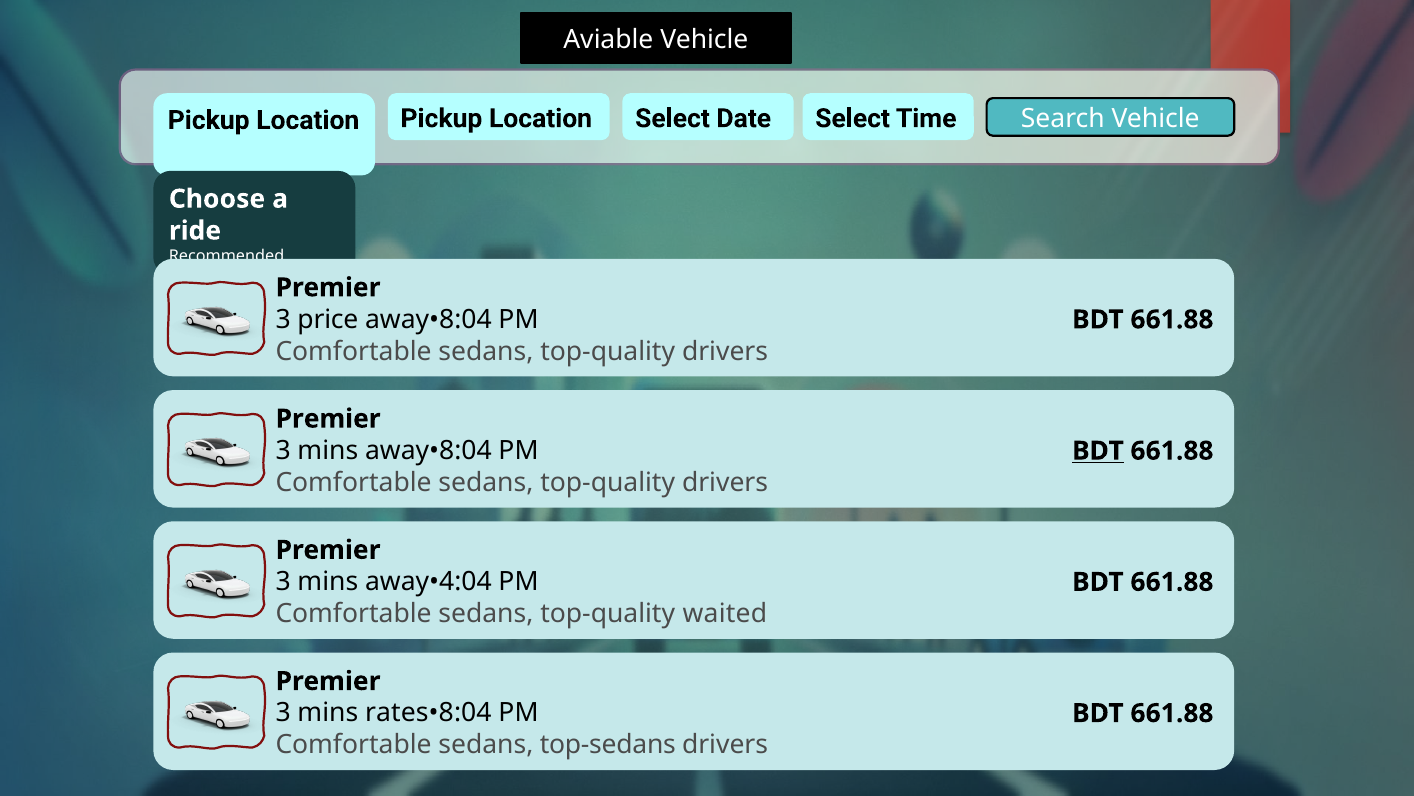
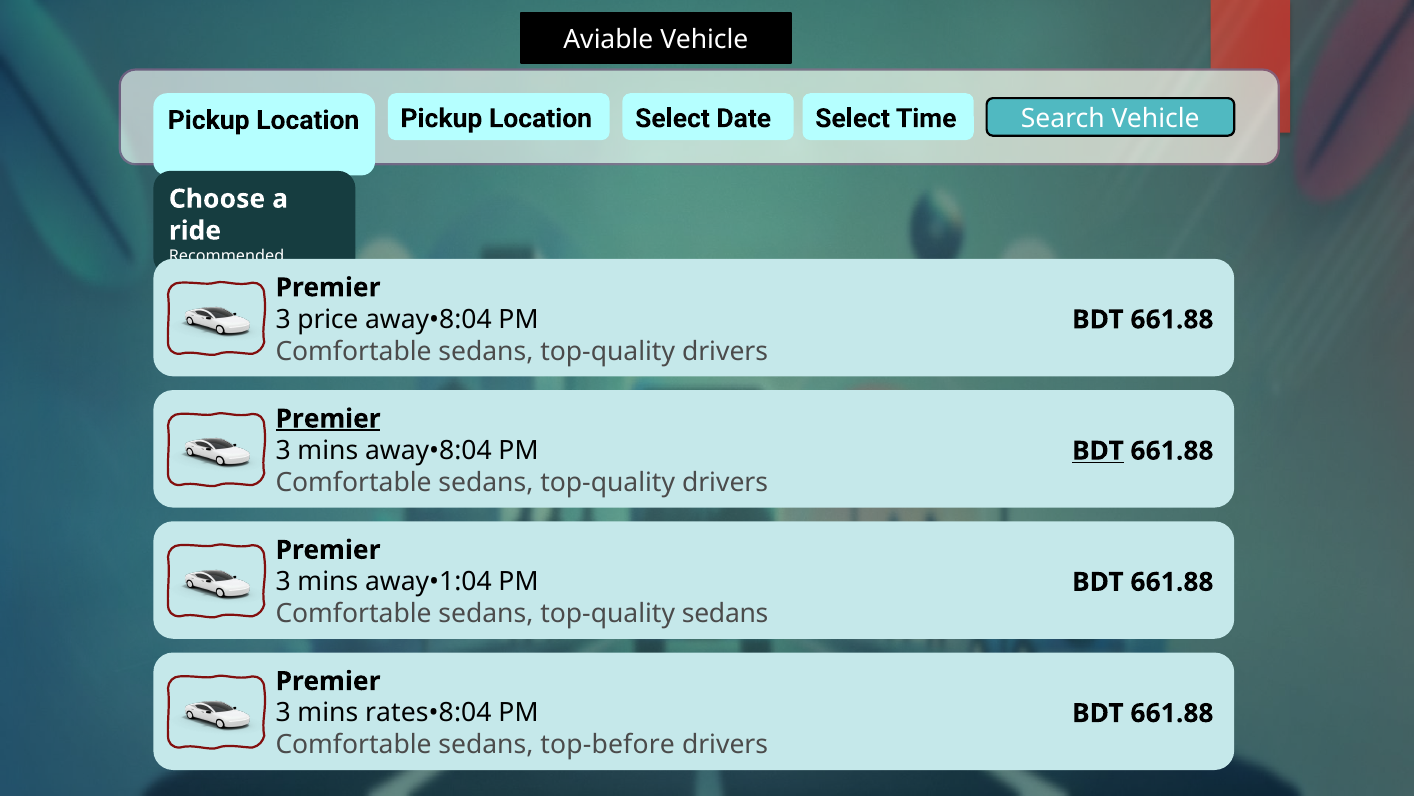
Premier underline: none -> present (328, 418)
away•4:04: away•4:04 -> away•1:04 (428, 581)
top-quality waited: waited -> sedans (725, 613)
top-sedans: top-sedans -> top-before (608, 744)
